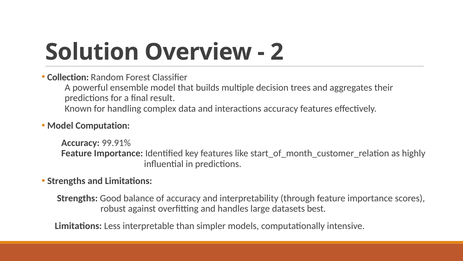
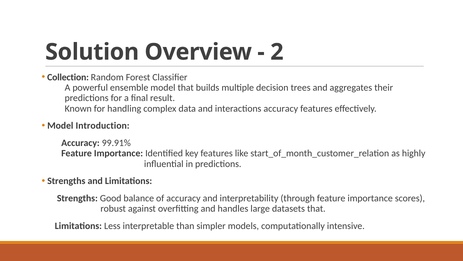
Computation: Computation -> Introduction (103, 125)
datasets best: best -> that (316, 208)
